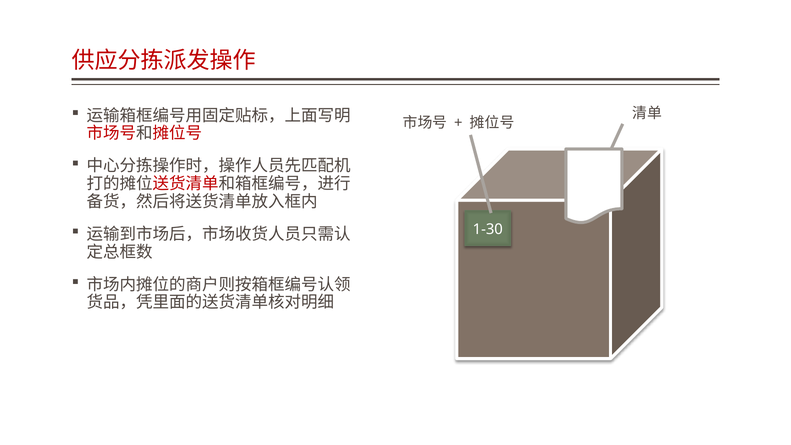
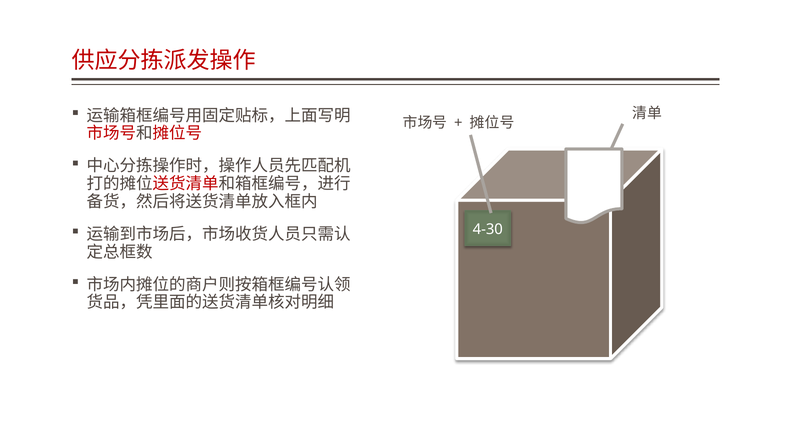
1-30: 1-30 -> 4-30 (488, 229)
